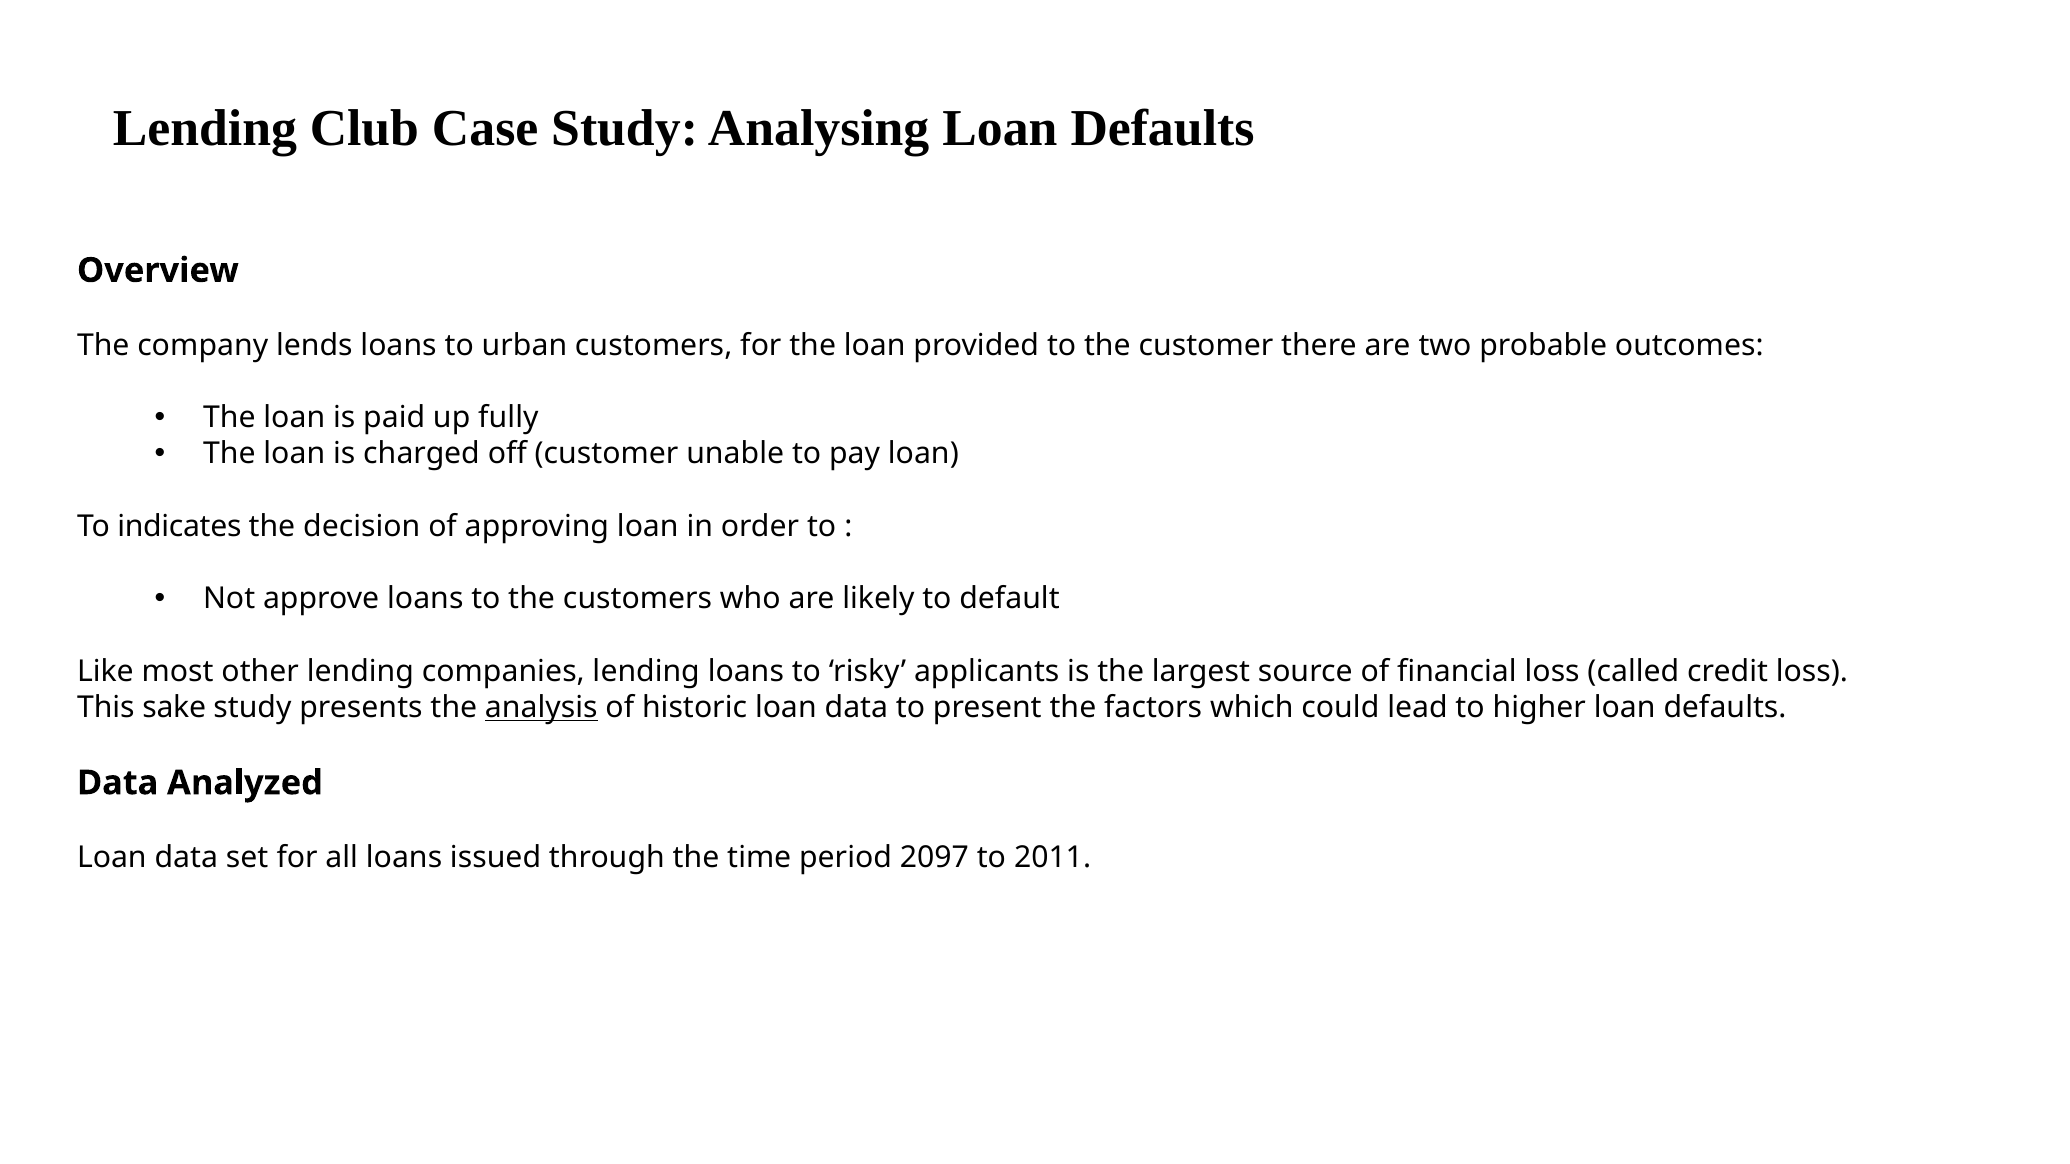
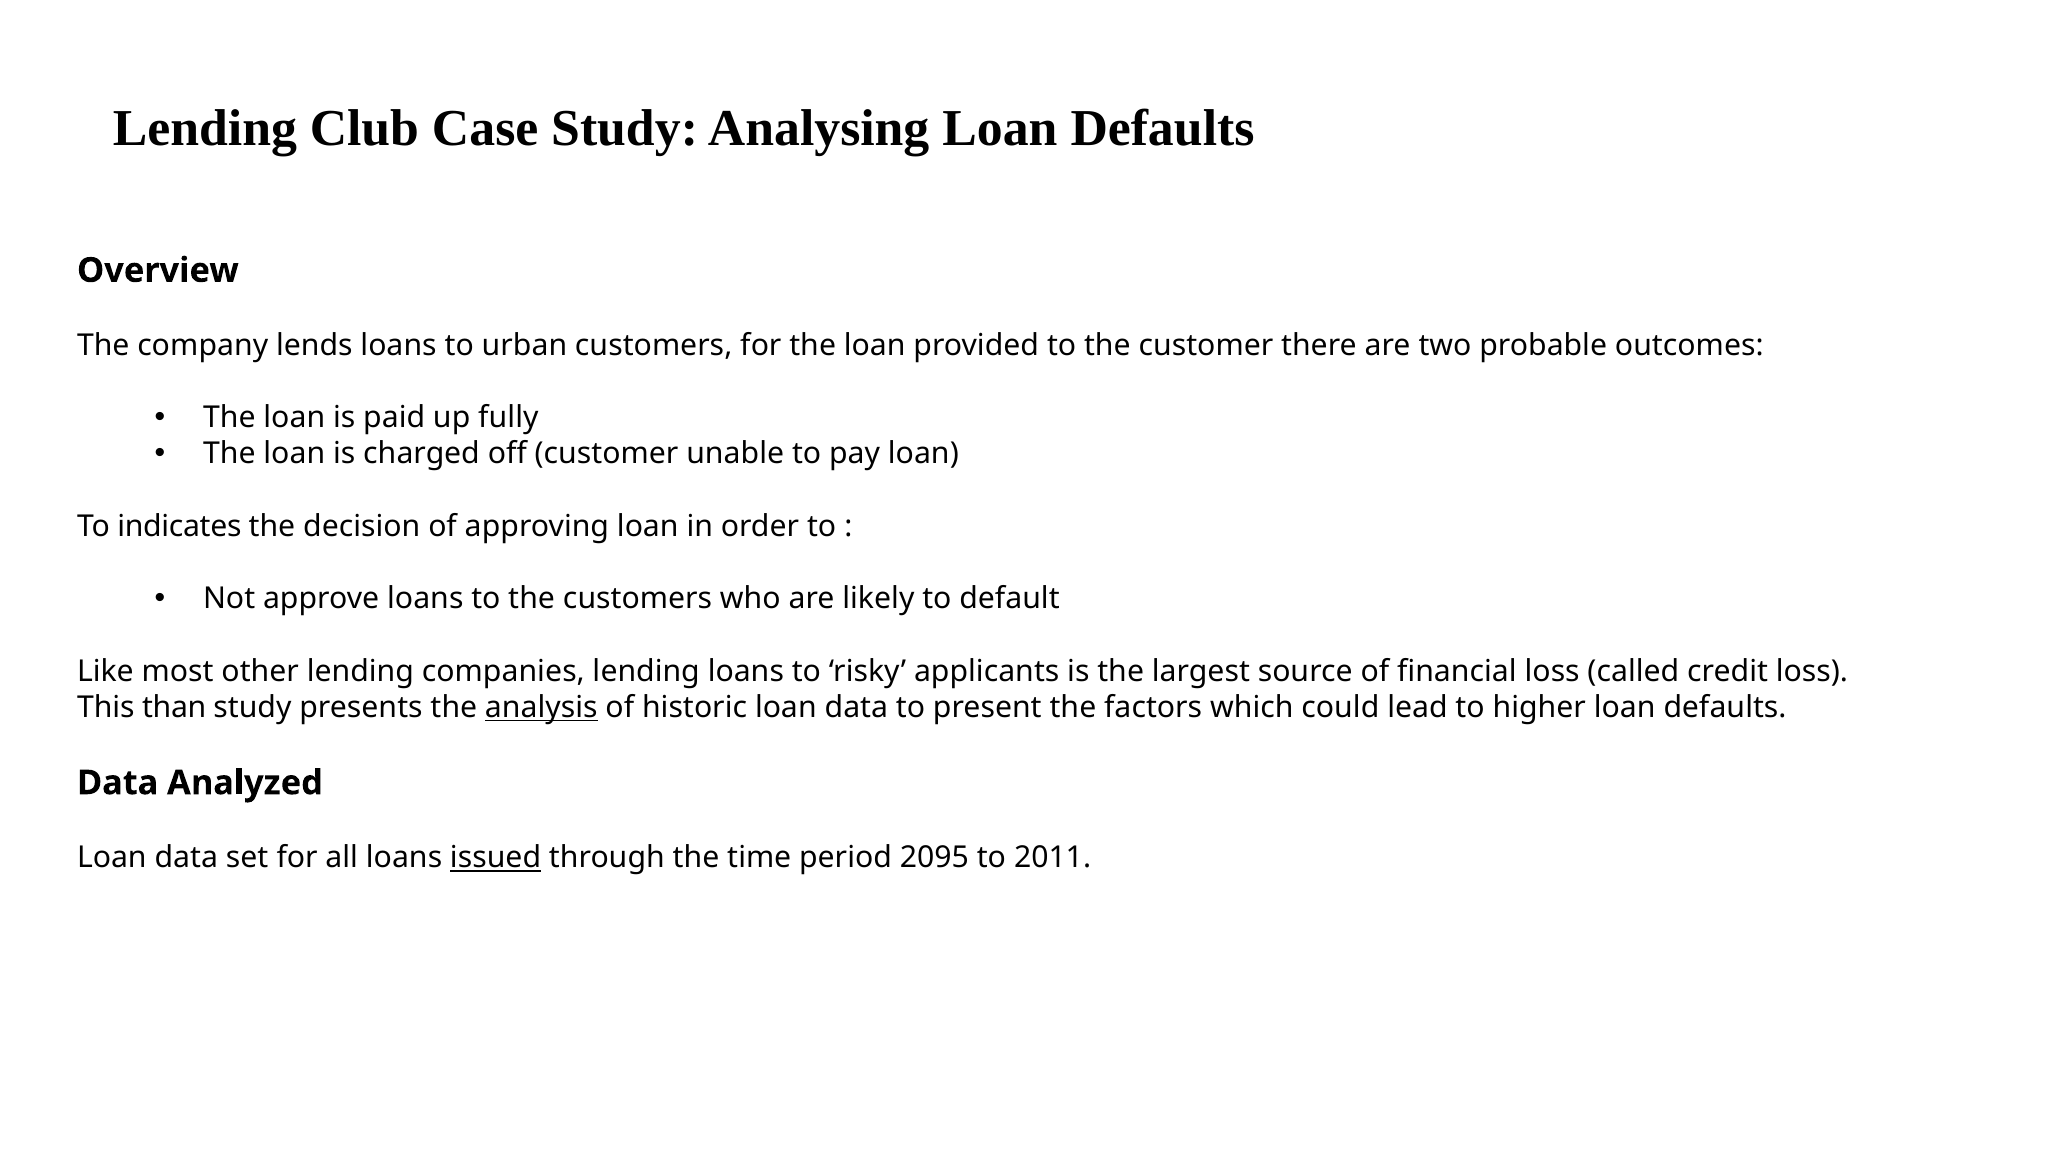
sake: sake -> than (174, 708)
issued underline: none -> present (496, 858)
2097: 2097 -> 2095 (934, 858)
